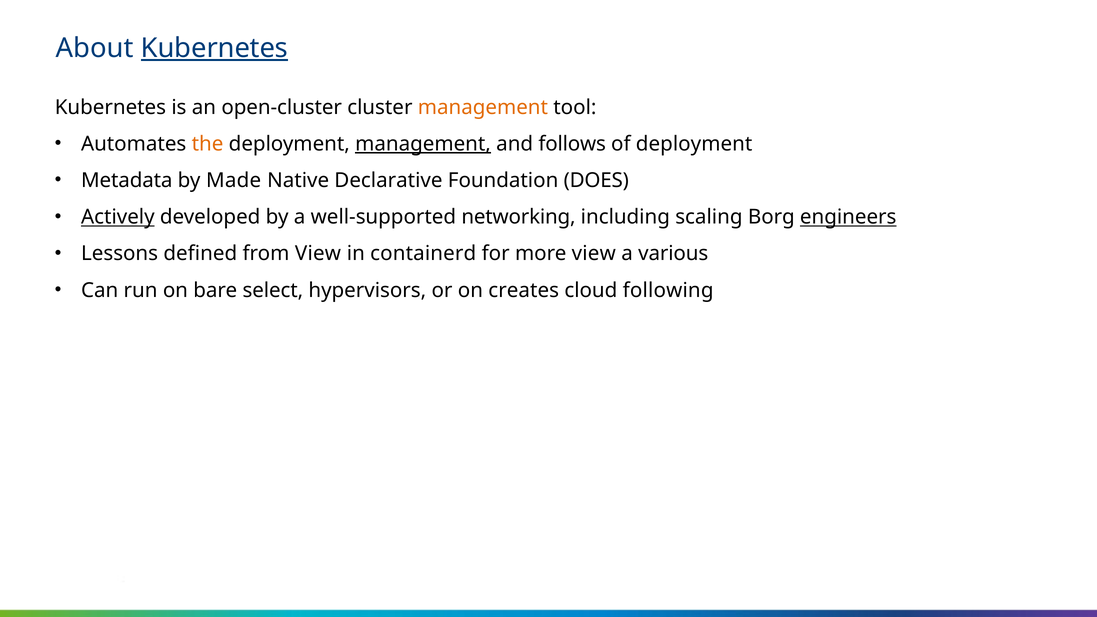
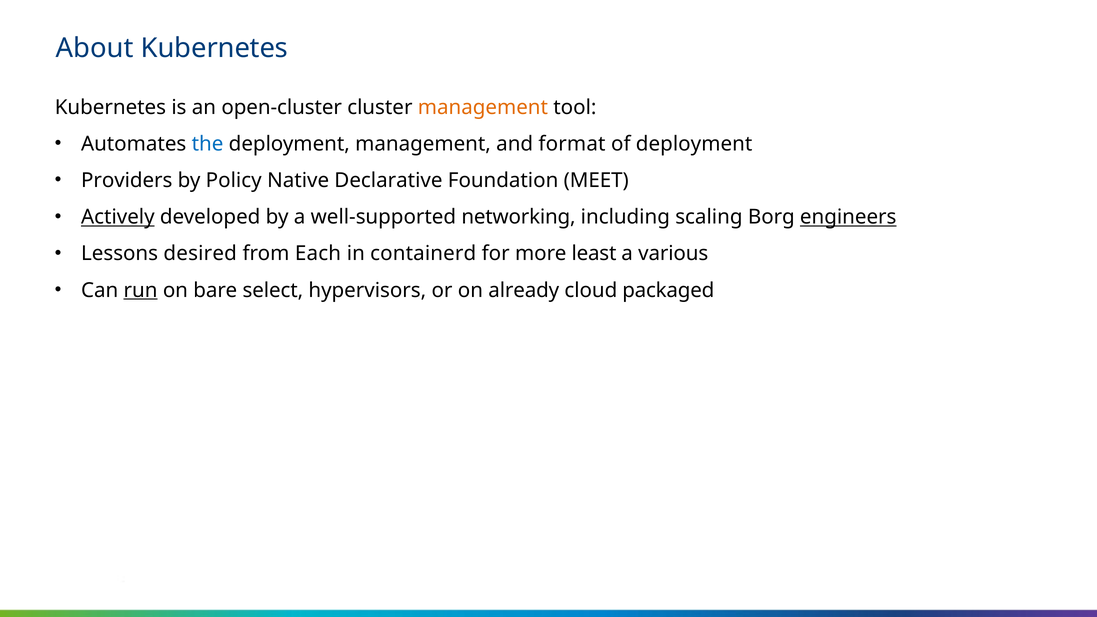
Kubernetes underline: present -> none (214, 48)
the colour: orange -> blue (208, 144)
management underline: present -> none (423, 144)
follows: follows -> format (572, 144)
Metadata: Metadata -> Providers (127, 181)
Made: Made -> Policy (234, 181)
DOES: DOES -> MEET (596, 181)
defined: defined -> desired (200, 254)
from View: View -> Each (318, 254)
more view: view -> least (594, 254)
run underline: none -> present (141, 290)
creates: creates -> already (524, 290)
following: following -> packaged (668, 290)
